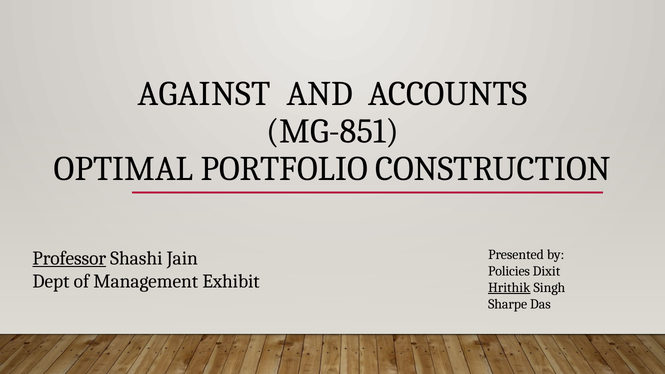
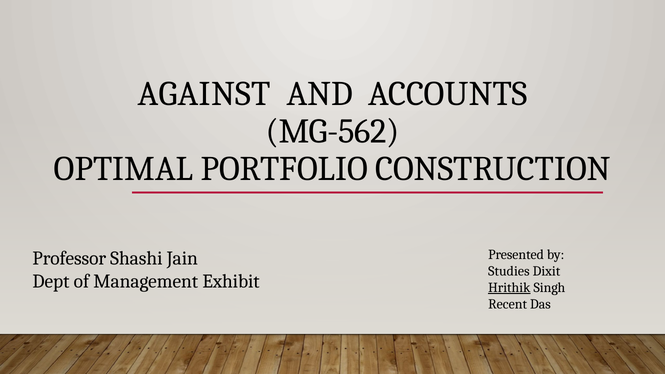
MG-851: MG-851 -> MG-562 (333, 131)
Professor underline: present -> none (69, 258)
Policies: Policies -> Studies (509, 271)
Sharpe: Sharpe -> Recent (508, 304)
